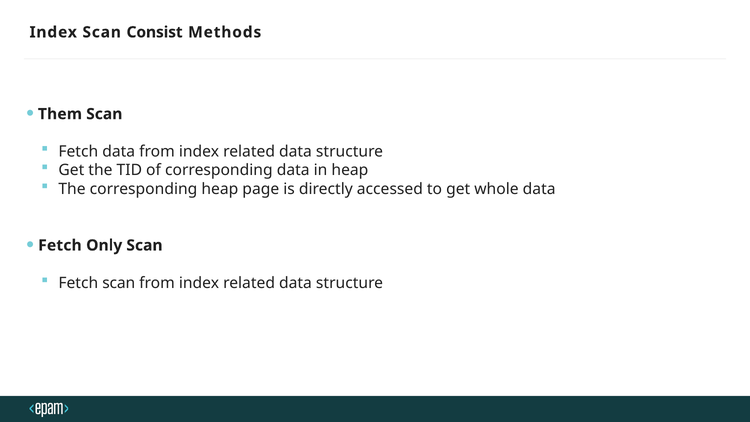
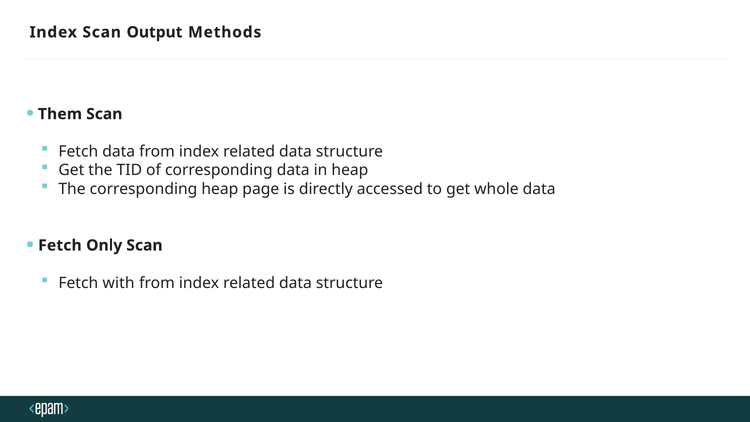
Consist: Consist -> Output (155, 32)
Fetch scan: scan -> with (119, 283)
